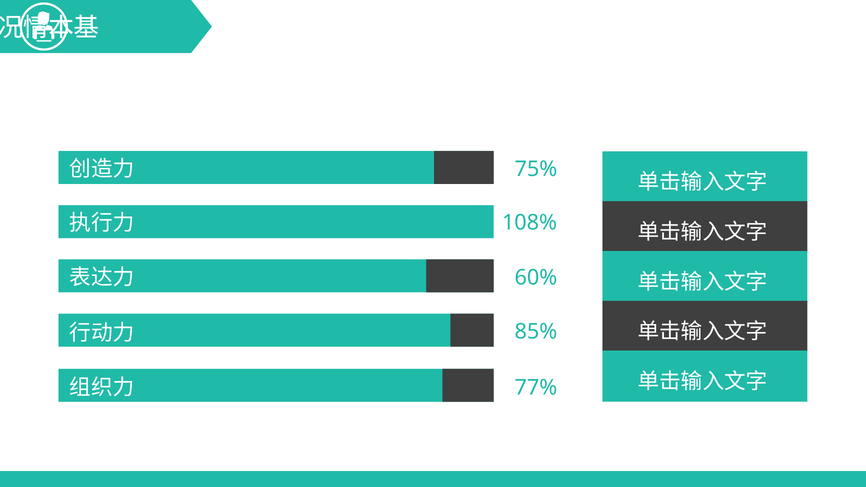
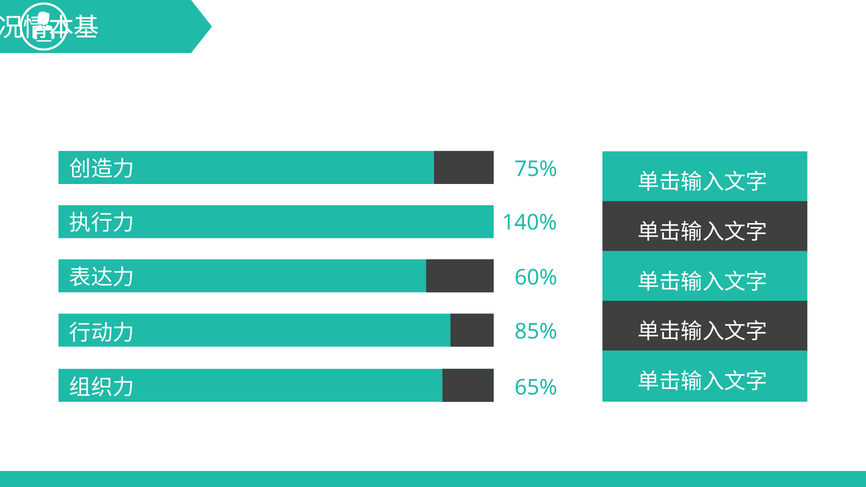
108%: 108% -> 140% (530, 223)
77%: 77% -> 65% (536, 388)
